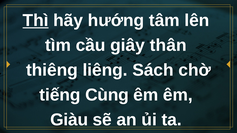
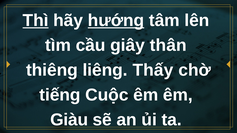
hướng underline: none -> present (116, 20)
Sách: Sách -> Thấy (153, 70)
Cùng: Cùng -> Cuộc (107, 95)
